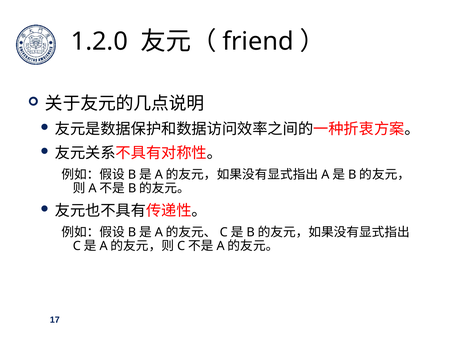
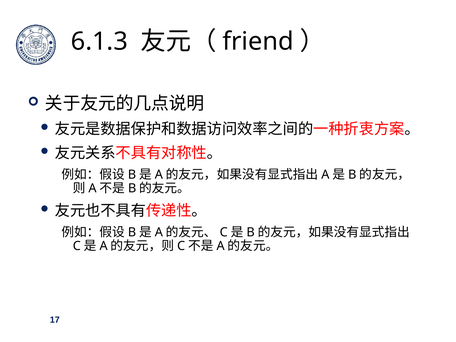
1.2.0: 1.2.0 -> 6.1.3 (99, 41)
